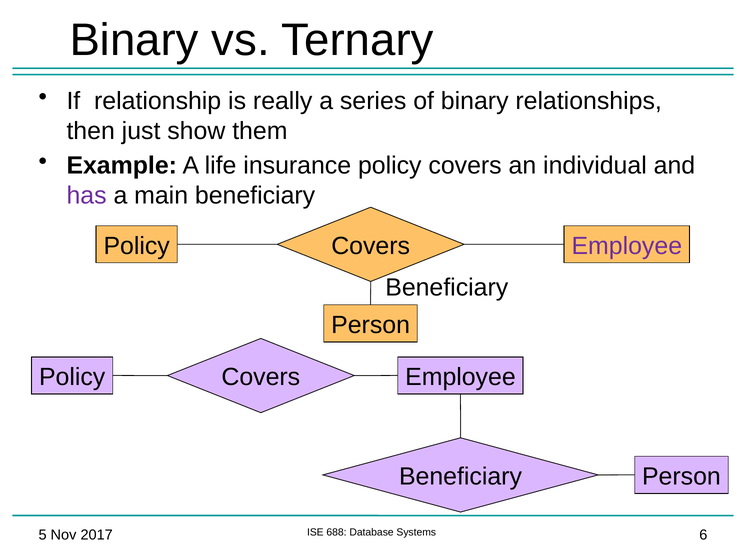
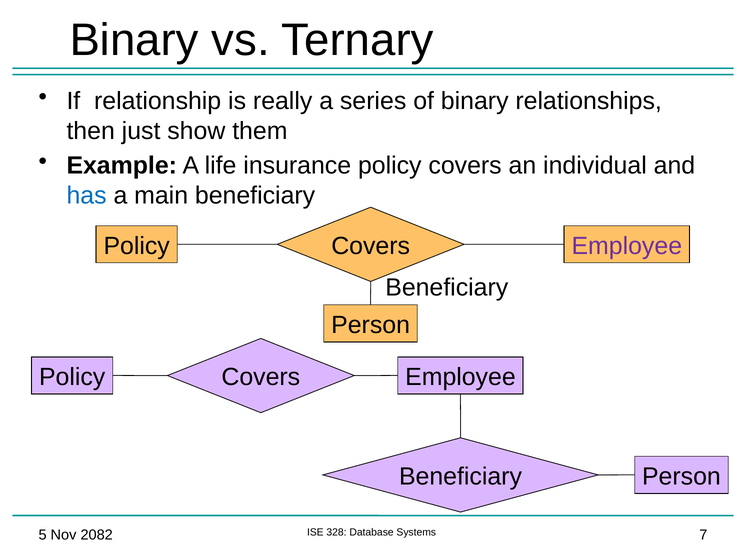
has colour: purple -> blue (87, 196)
688: 688 -> 328 (337, 533)
6: 6 -> 7 (703, 536)
2017: 2017 -> 2082 (97, 536)
